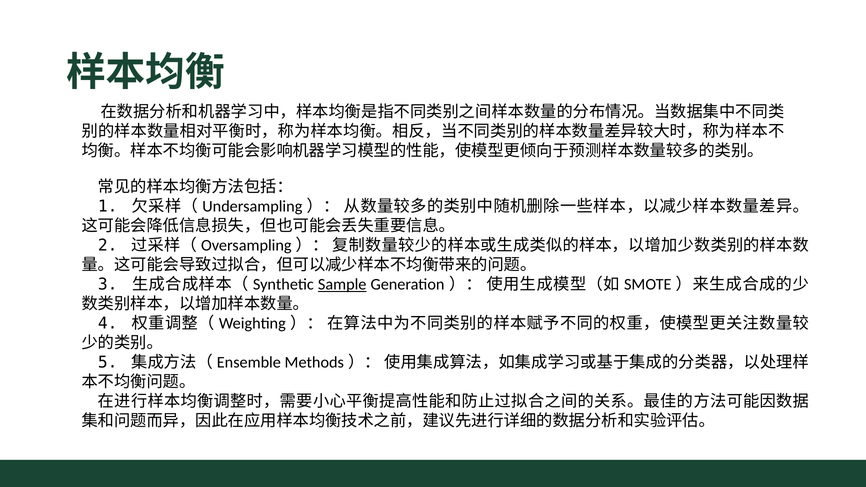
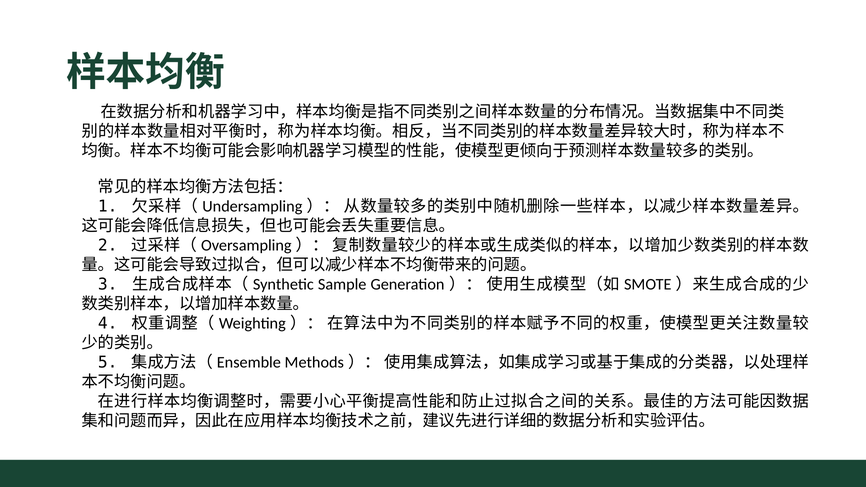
Sample underline: present -> none (342, 284)
